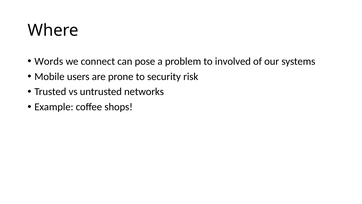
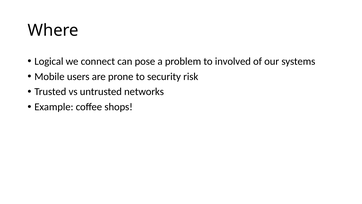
Words: Words -> Logical (49, 61)
